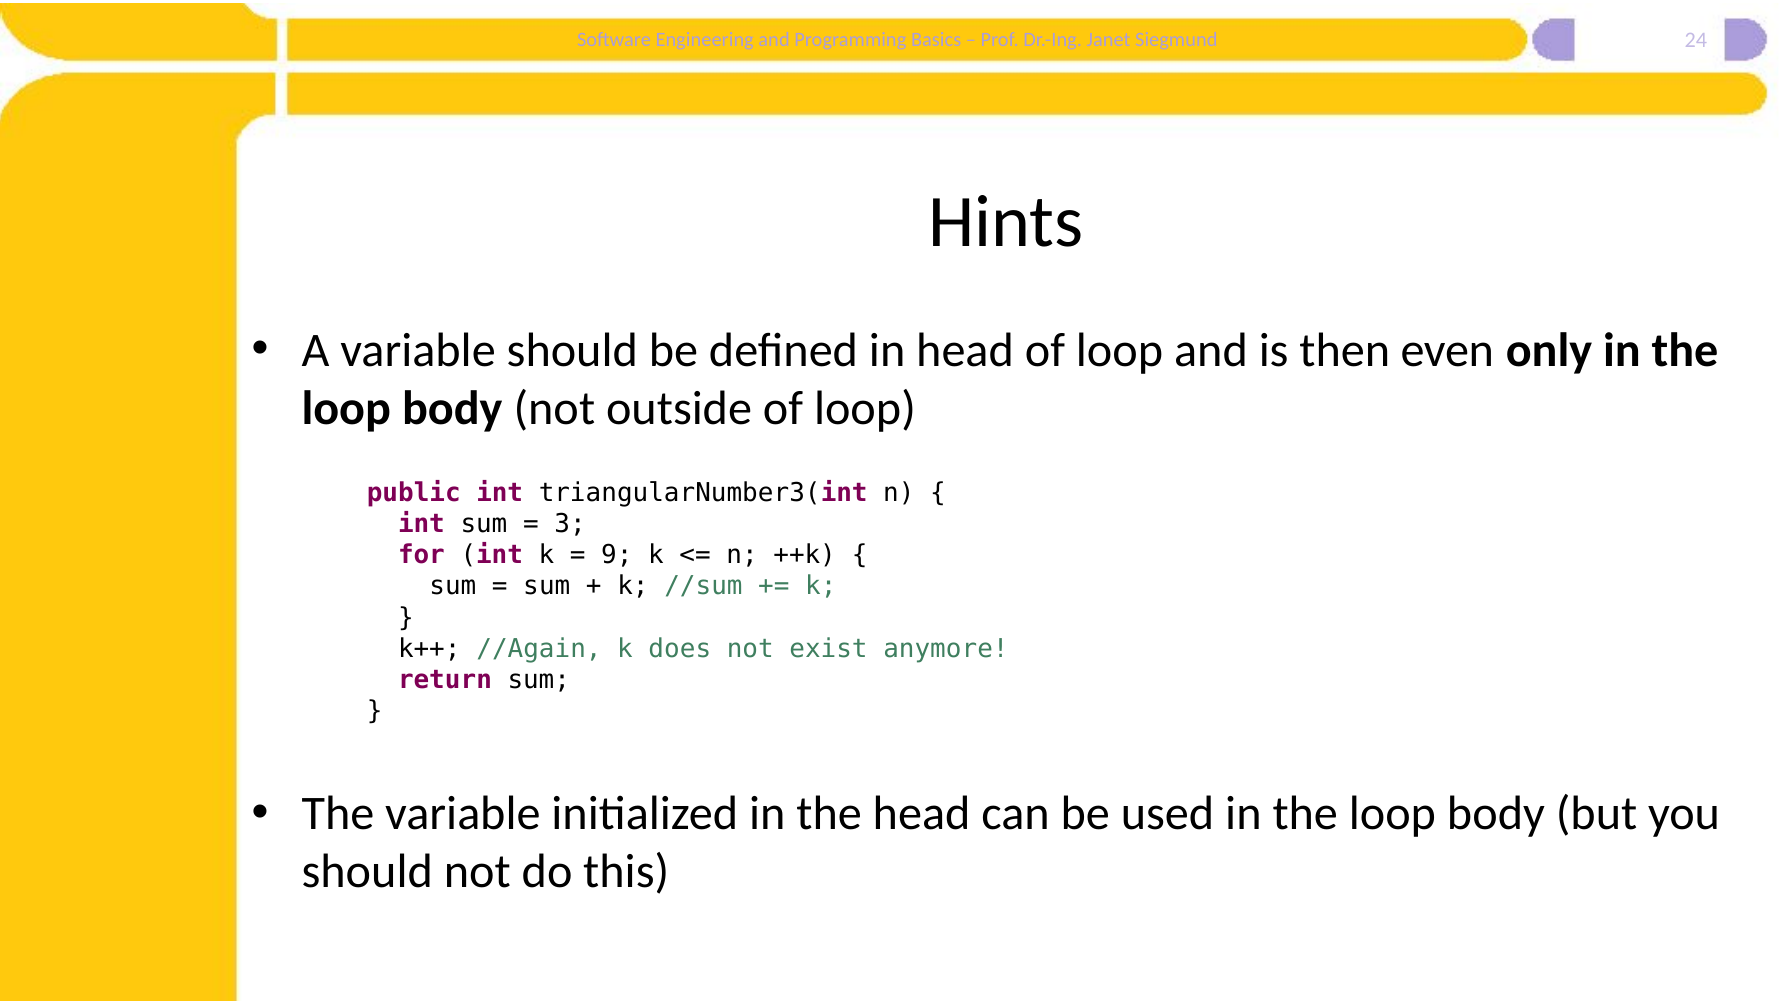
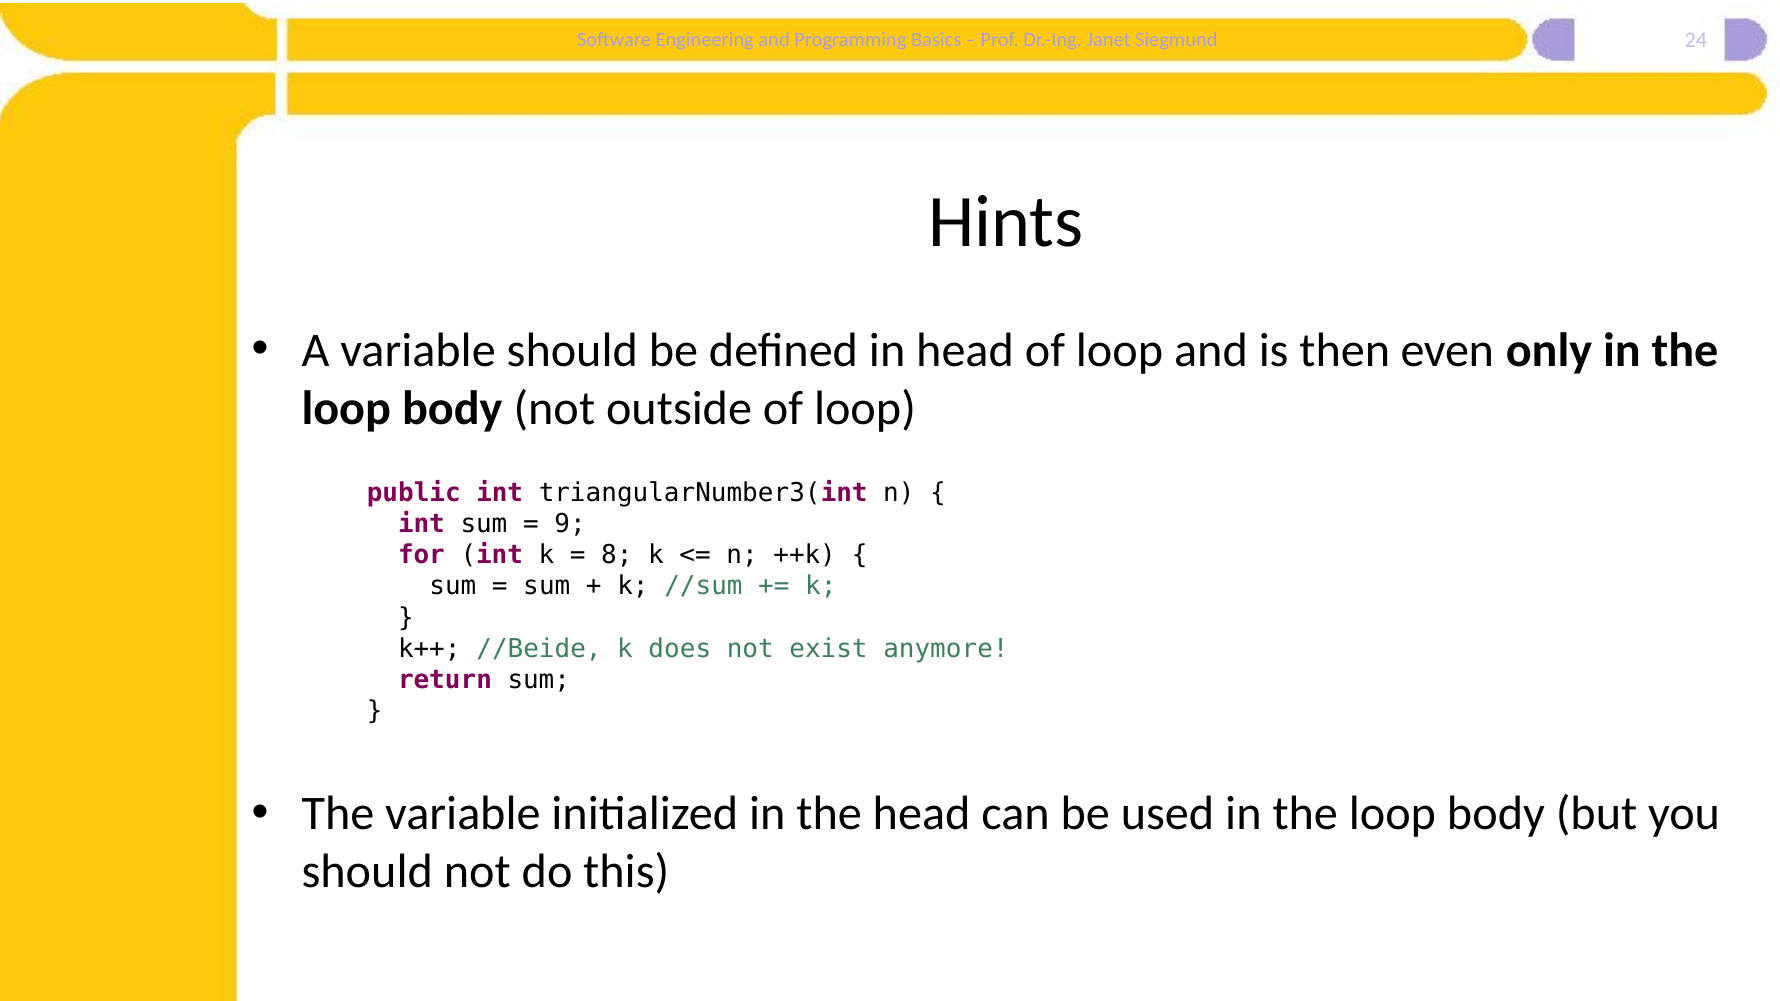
3: 3 -> 9 (570, 524)
9: 9 -> 8 (617, 555)
//Again: //Again -> //Beide (539, 649)
